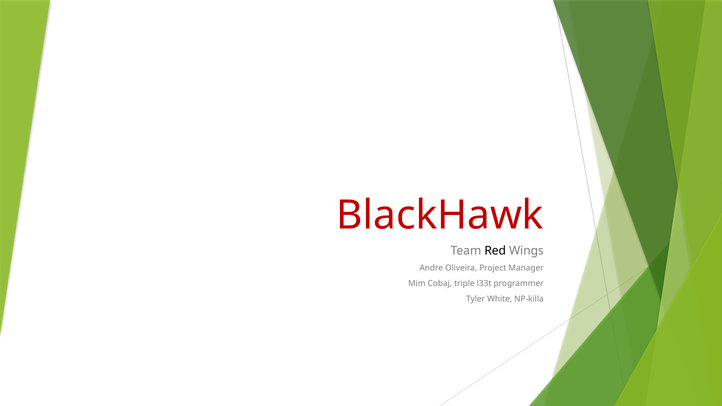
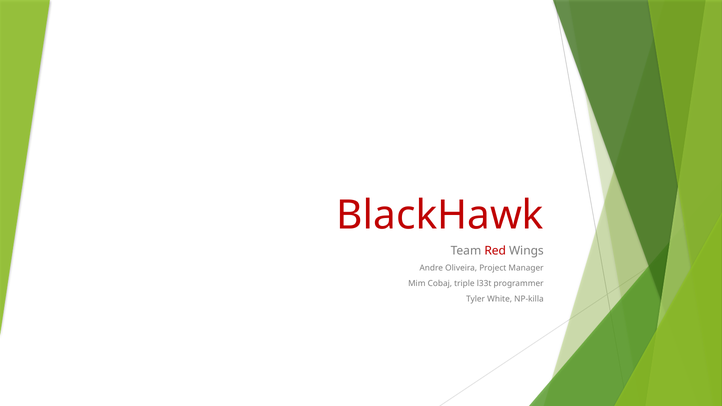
Red colour: black -> red (495, 251)
